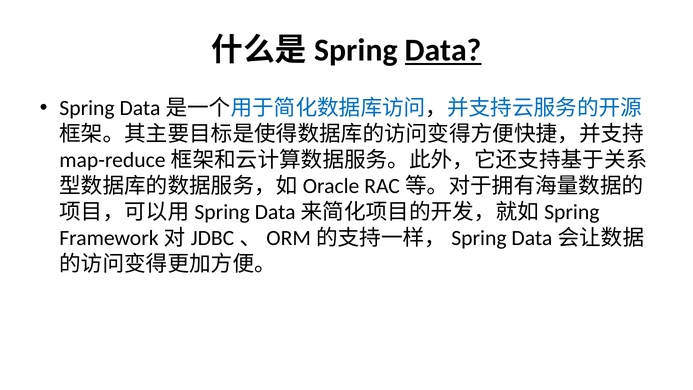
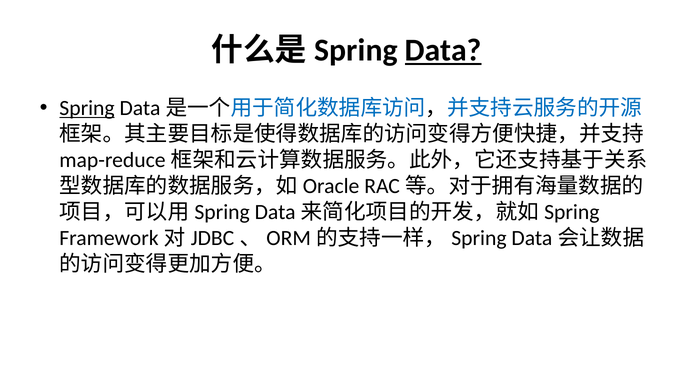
Spring underline: none -> present (87, 108)
